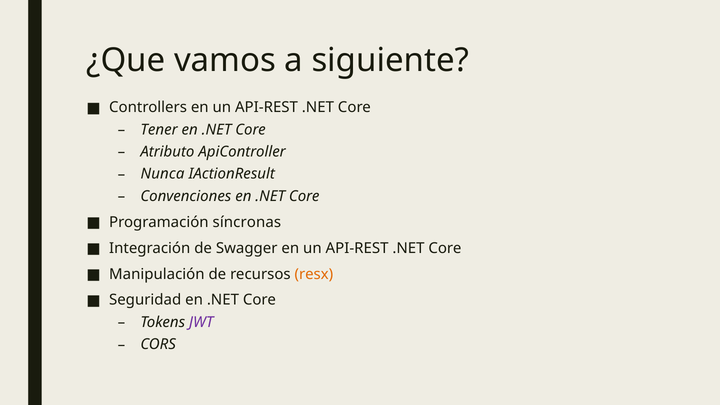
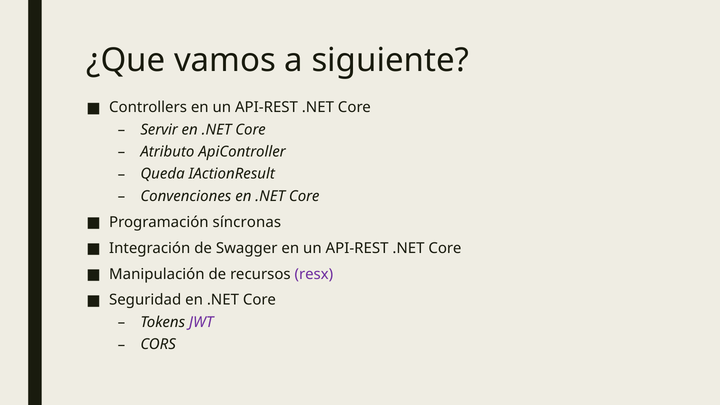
Tener: Tener -> Servir (159, 130)
Nunca: Nunca -> Queda (163, 174)
resx colour: orange -> purple (314, 274)
